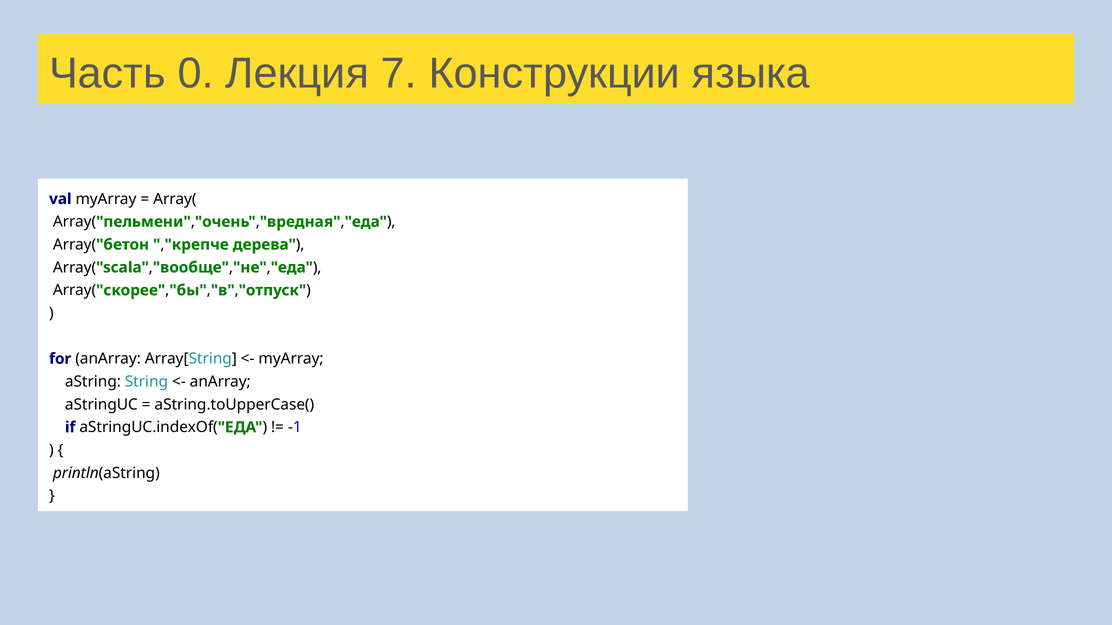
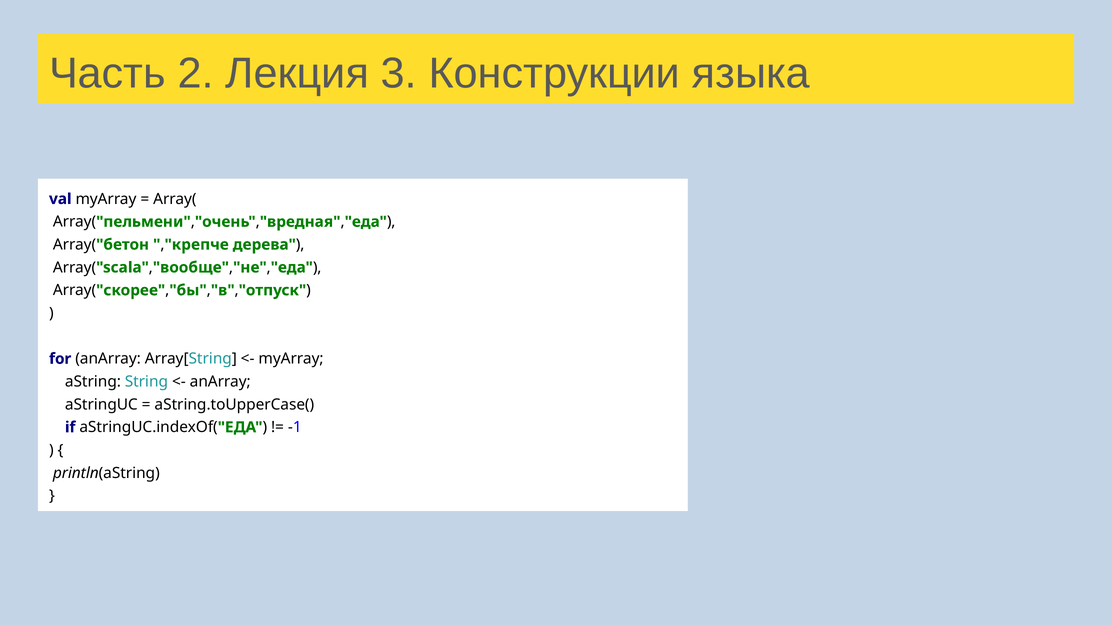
0: 0 -> 2 (196, 74)
7: 7 -> 3 (399, 74)
